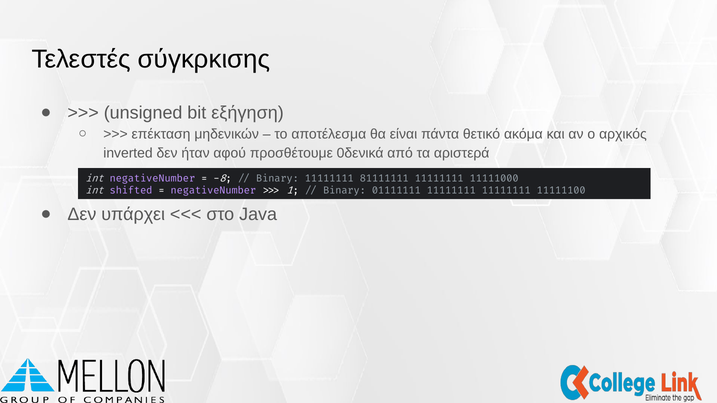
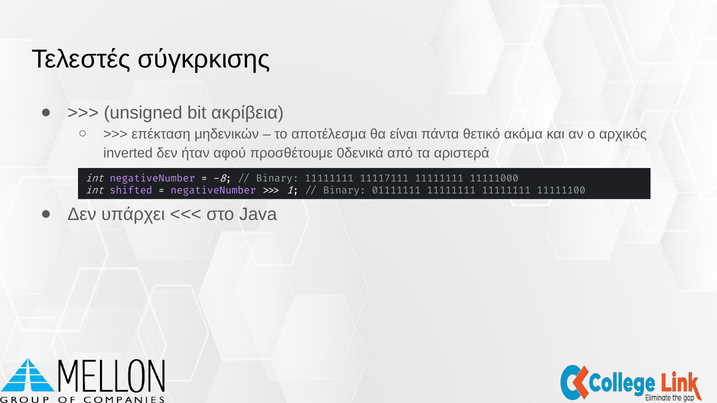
εξήγηση: εξήγηση -> ακρίβεια (248, 113)
81111111: 81111111 -> 11117111 (384, 178)
